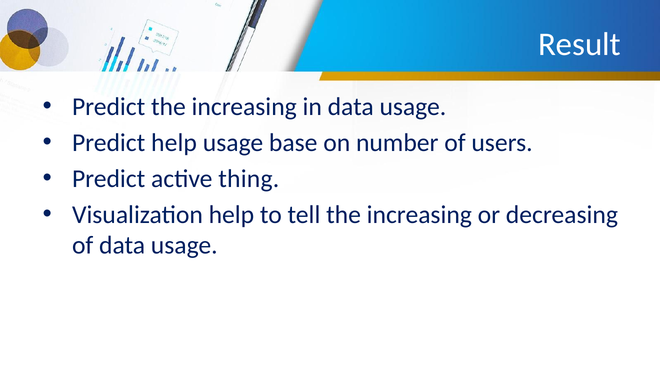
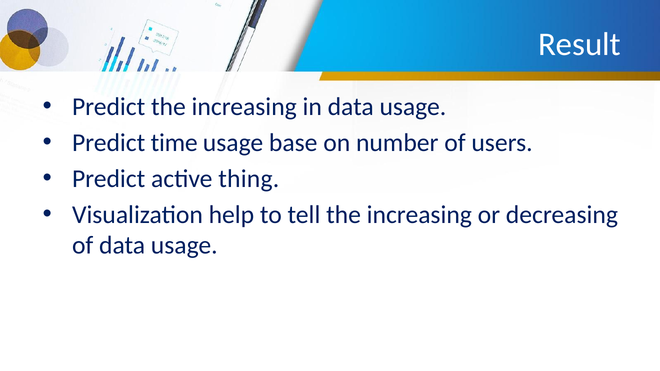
Predict help: help -> time (174, 143)
